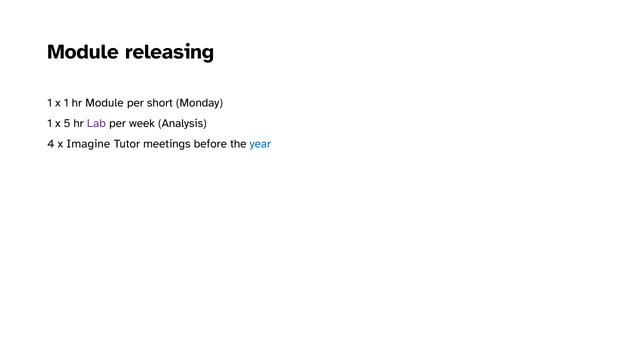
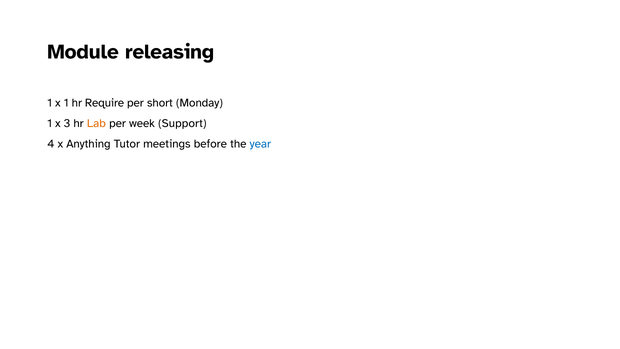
hr Module: Module -> Require (105, 103)
5: 5 -> 3 (67, 123)
Lab colour: purple -> orange (96, 123)
Analysis: Analysis -> Support (182, 123)
Imagine: Imagine -> Anything (88, 144)
